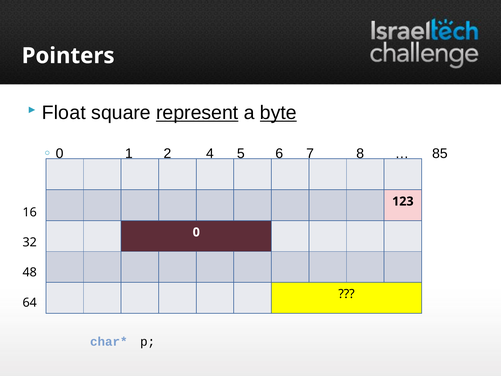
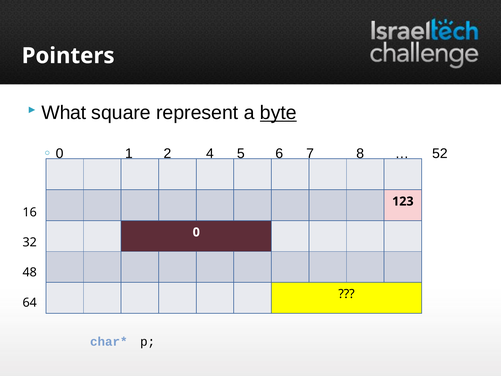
Float: Float -> What (64, 113)
represent underline: present -> none (197, 113)
85: 85 -> 52 (440, 154)
